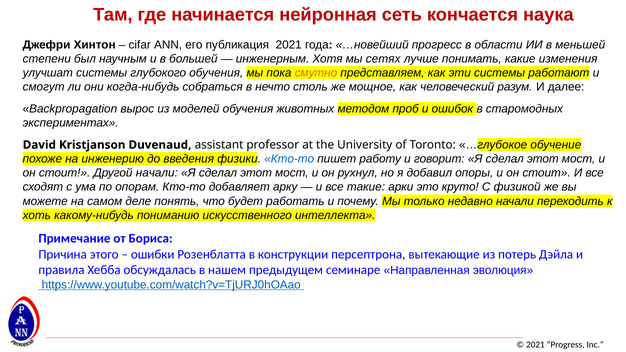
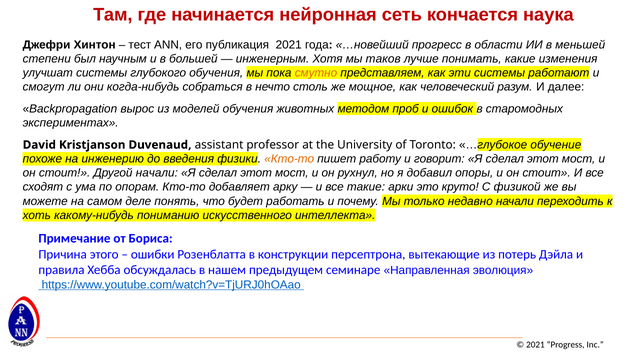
cifar: cifar -> тест (140, 45)
сетях: сетях -> таков (383, 59)
Кто-то colour: blue -> orange (289, 159)
